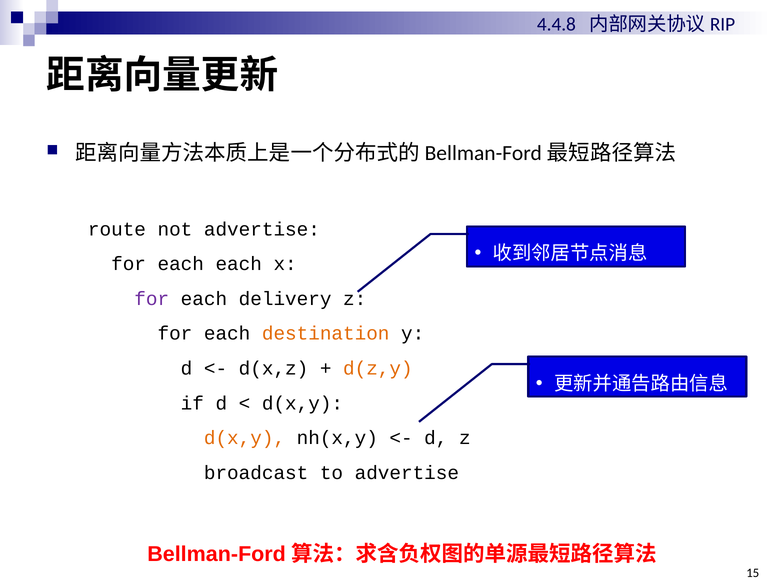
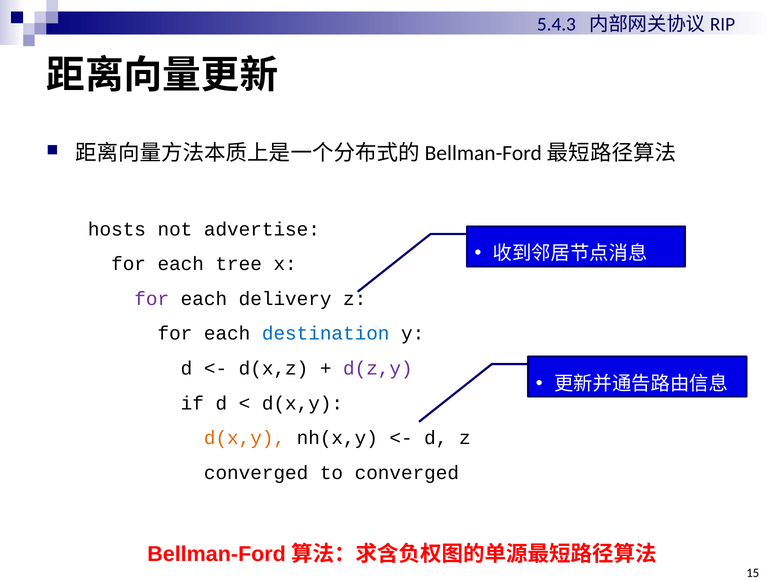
4.4.8: 4.4.8 -> 5.4.3 (556, 24)
route: route -> hosts (117, 229)
each each: each -> tree (239, 264)
destination colour: orange -> blue (326, 333)
d(z,y colour: orange -> purple (378, 368)
broadcast: broadcast -> converged (256, 473)
to advertise: advertise -> converged (407, 473)
